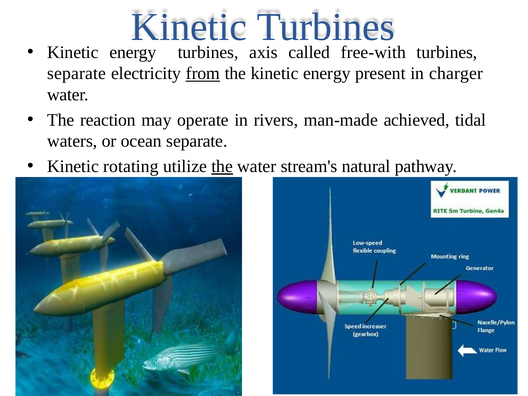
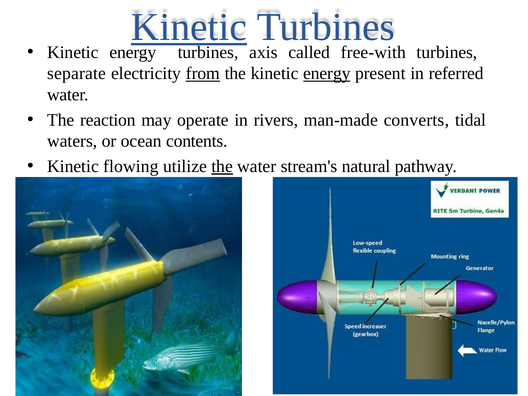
Kinetic underline: none -> present (189, 27)
energy underline: none -> present (327, 73)
charger: charger -> referred (456, 73)
achieved: achieved -> converts (416, 120)
ocean separate: separate -> contents (197, 141)
rotating: rotating -> flowing (131, 166)
